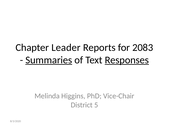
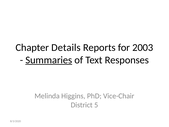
Leader: Leader -> Details (66, 47)
2083: 2083 -> 2003 (143, 47)
Responses underline: present -> none (127, 60)
